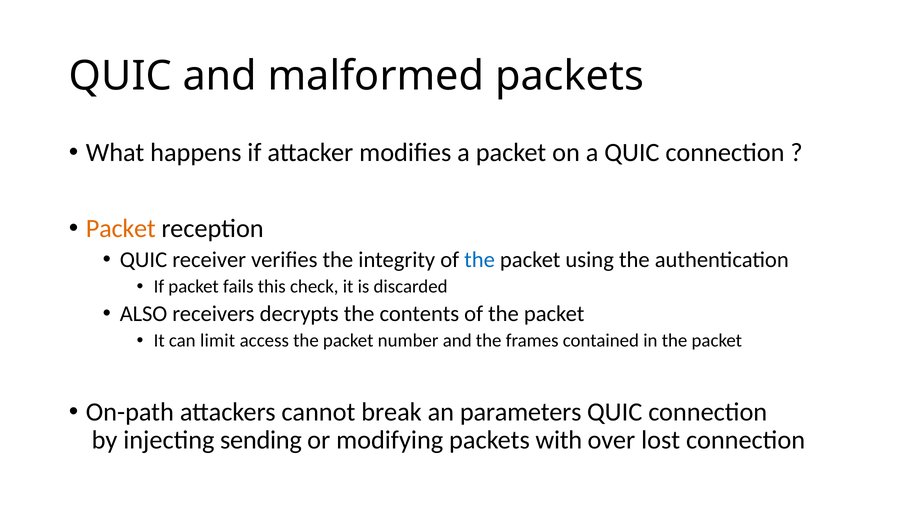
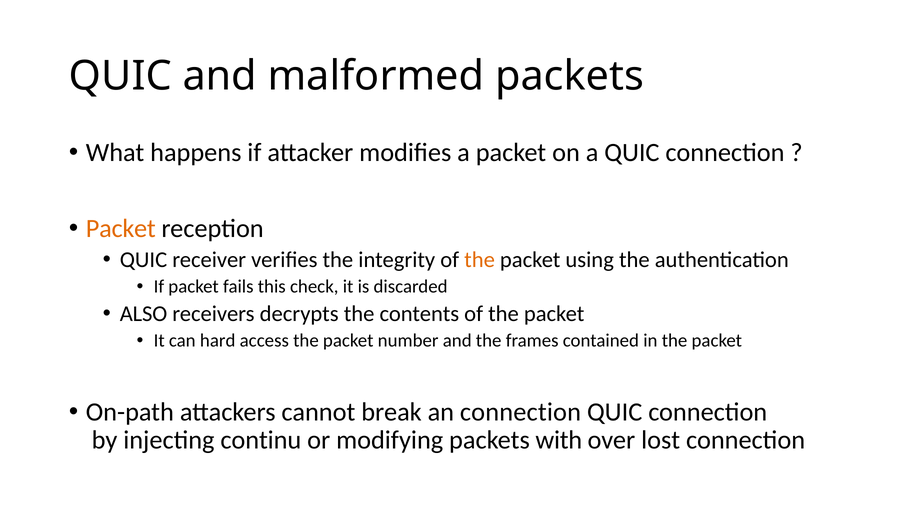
the colour: blue -> orange (480, 260)
limit: limit -> hard (218, 341)
an parameters: parameters -> connection (520, 412)
sending: sending -> continu (261, 441)
